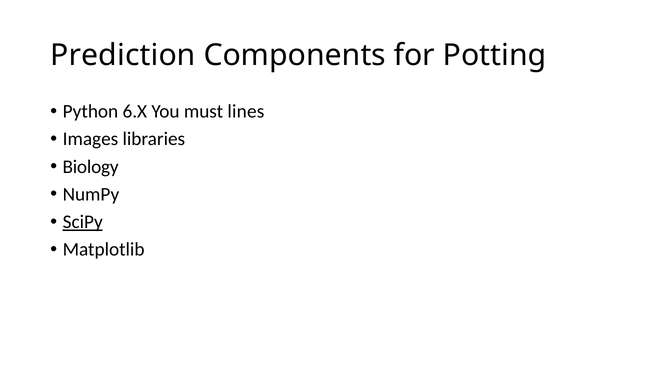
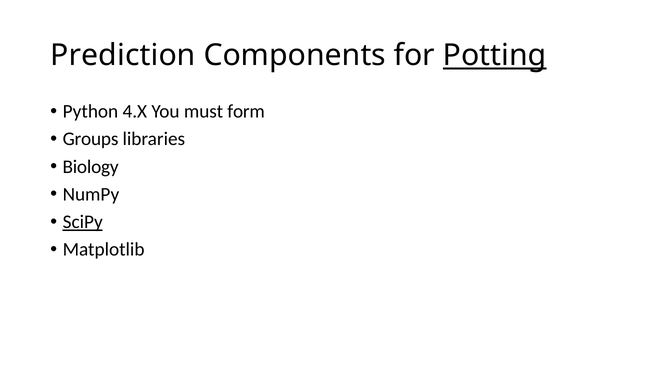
Potting underline: none -> present (495, 55)
6.X: 6.X -> 4.X (135, 112)
lines: lines -> form (246, 112)
Images: Images -> Groups (91, 139)
